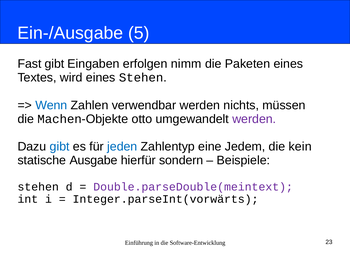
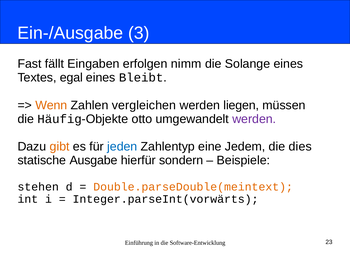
5: 5 -> 3 (139, 33)
Fast gibt: gibt -> fällt (54, 64)
Paketen: Paketen -> Solange (248, 64)
wird: wird -> egal (71, 78)
eines Stehen: Stehen -> Bleibt (141, 78)
Wenn colour: blue -> orange (51, 105)
verwendbar: verwendbar -> vergleichen (144, 105)
nichts: nichts -> liegen (241, 105)
Machen: Machen -> Häufig (60, 119)
gibt colour: blue -> orange (60, 147)
kein: kein -> dies (300, 147)
Double.parseDouble(meintext colour: purple -> orange (193, 187)
